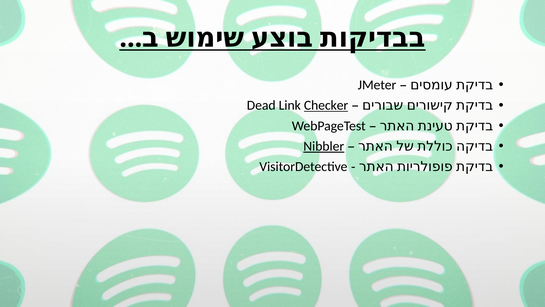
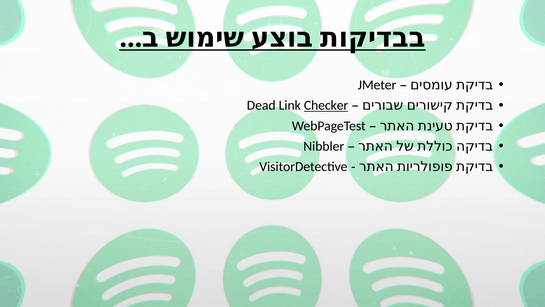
Nibbler underline: present -> none (324, 146)
